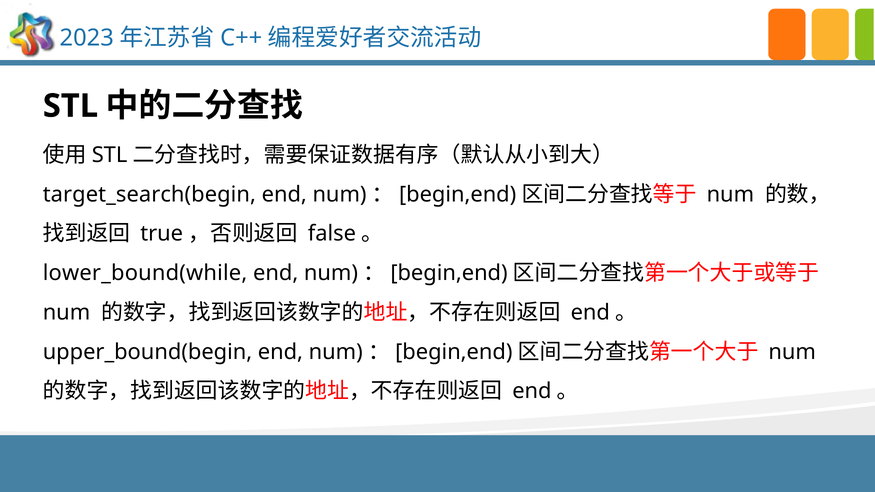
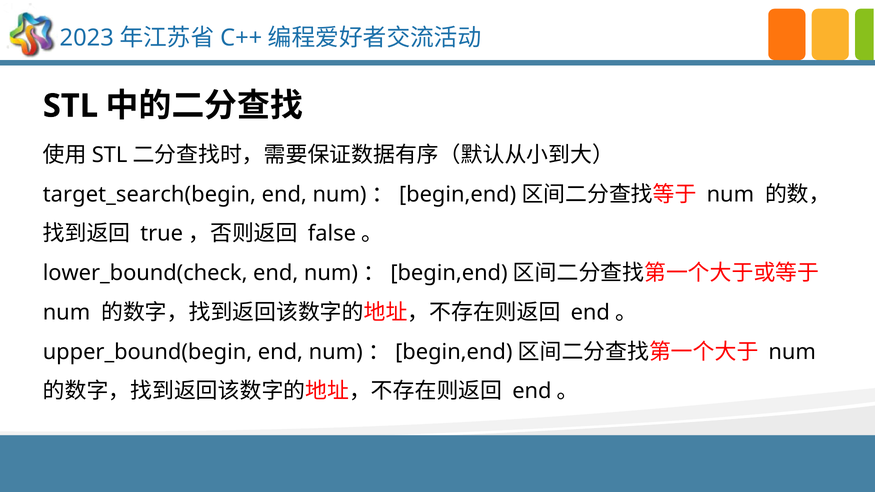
lower_bound(while: lower_bound(while -> lower_bound(check (145, 273)
